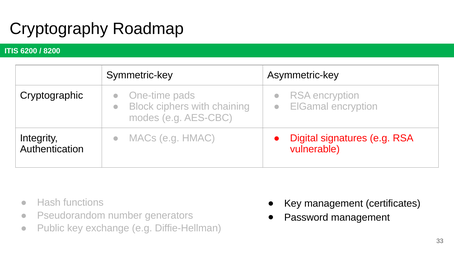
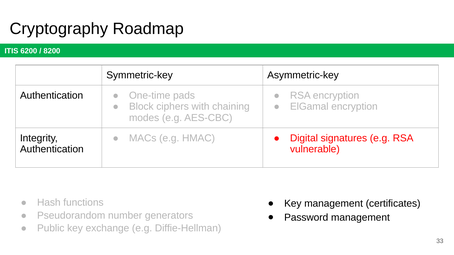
Cryptographic: Cryptographic -> Authentication (52, 96)
